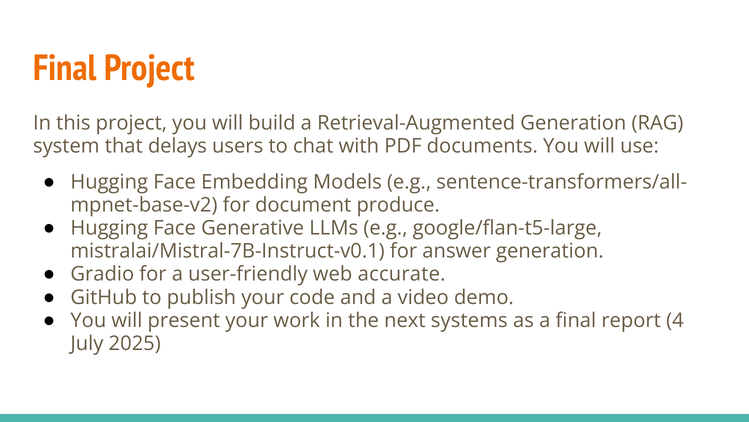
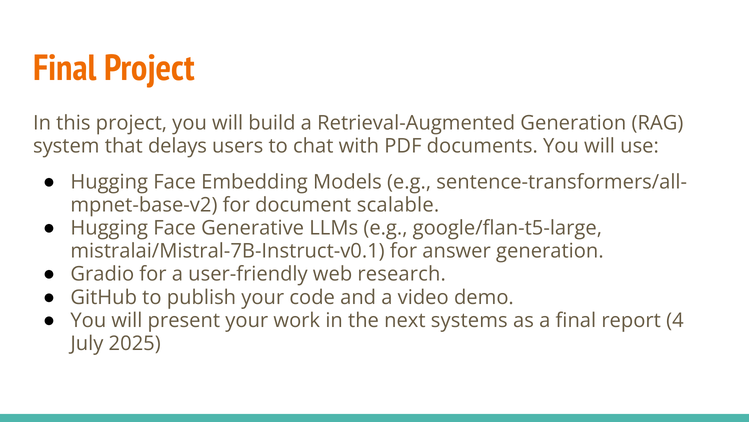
produce: produce -> scalable (398, 205)
accurate: accurate -> research (402, 274)
